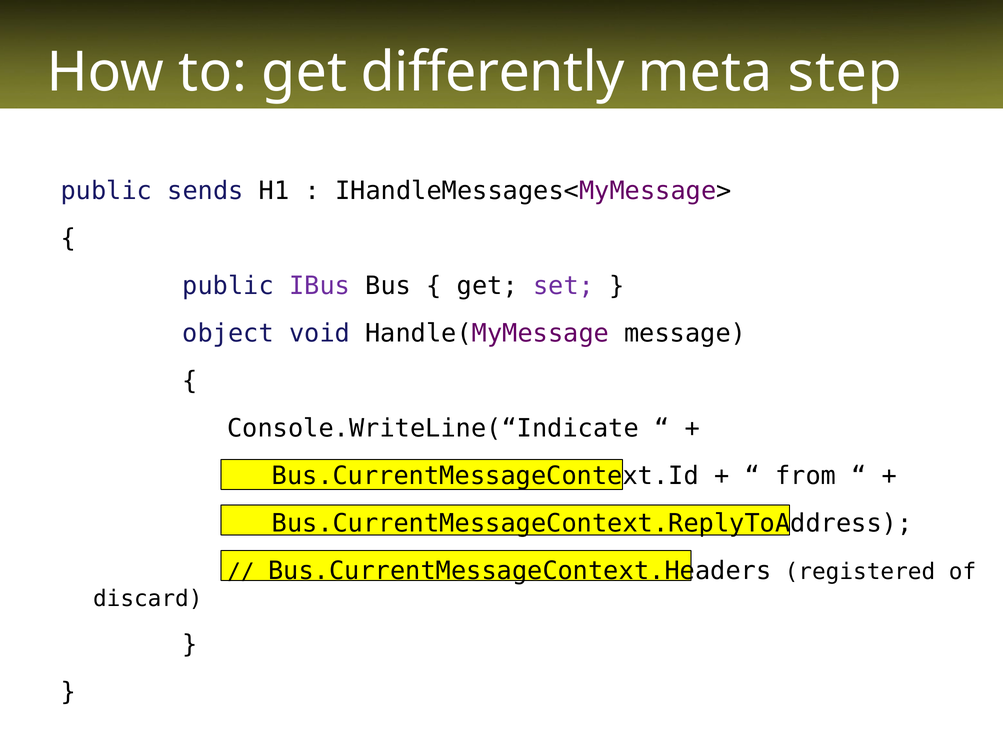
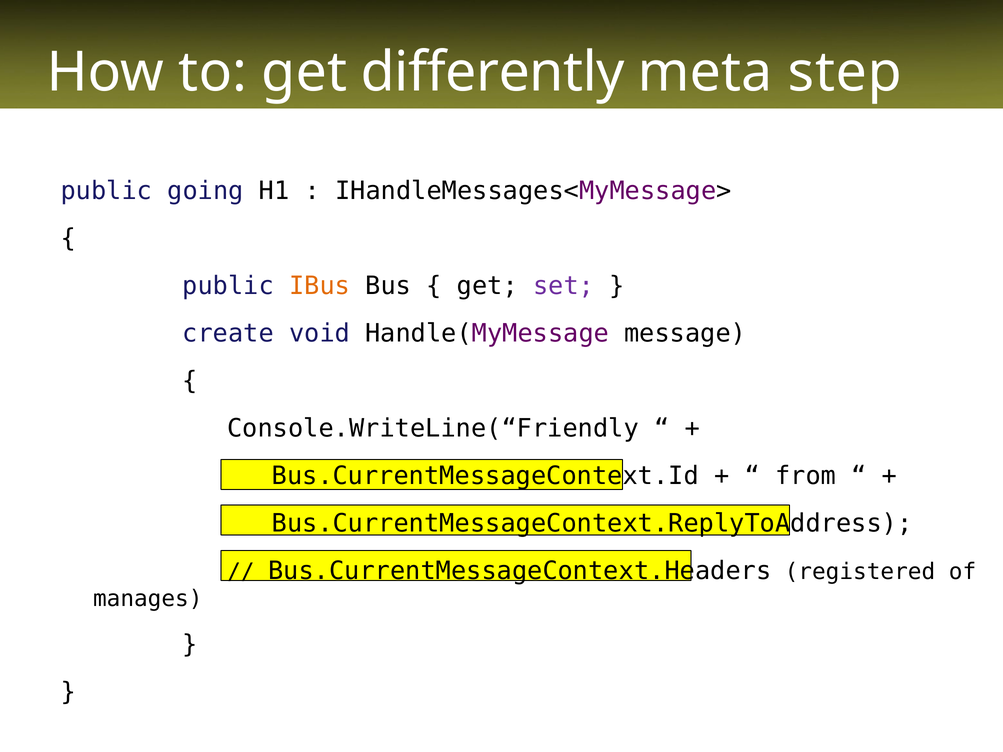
sends: sends -> going (206, 191)
IBus colour: purple -> orange (320, 286)
object: object -> create (228, 334)
Console.WriteLine(“Indicate: Console.WriteLine(“Indicate -> Console.WriteLine(“Friendly (433, 428)
discard: discard -> manages (148, 599)
